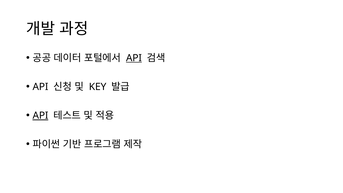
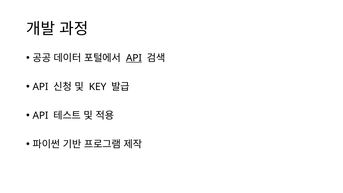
API underline: present -> none (40, 116)
